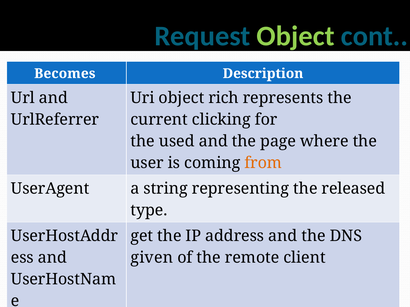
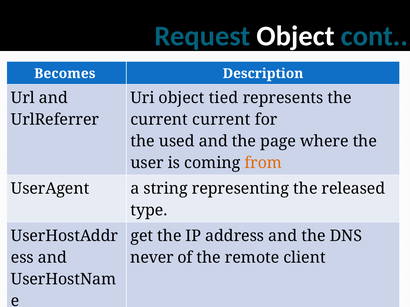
Object colour: light green -> white (296, 36)
rich: rich -> tied (223, 98)
current clicking: clicking -> current (221, 120)
given: given -> never (152, 258)
